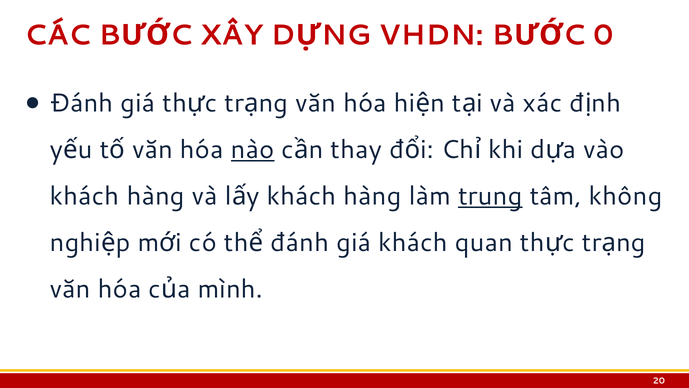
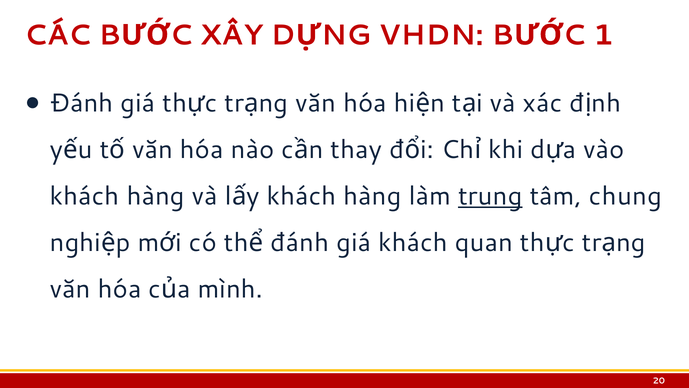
0: 0 -> 1 (604, 35)
nào underline: present -> none (253, 150)
không: không -> chung (625, 196)
